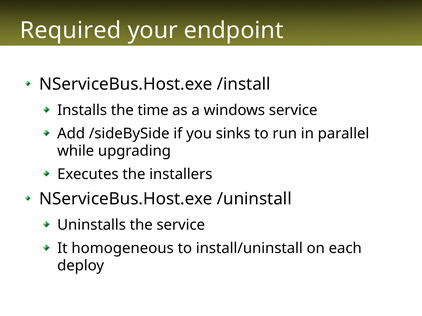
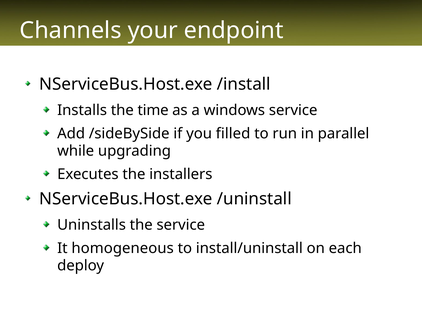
Required: Required -> Channels (71, 31)
sinks: sinks -> filled (233, 134)
